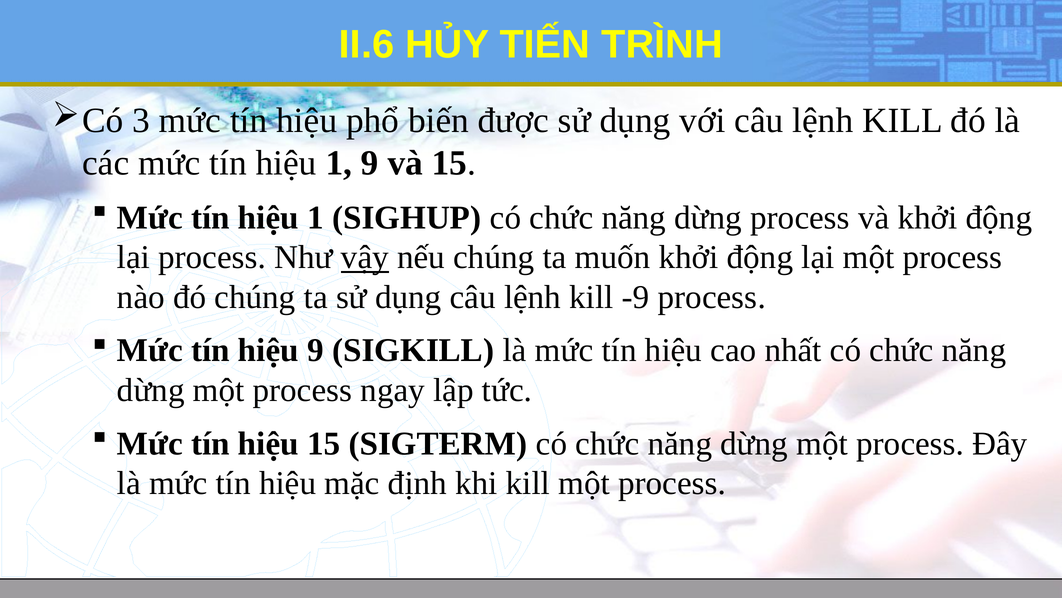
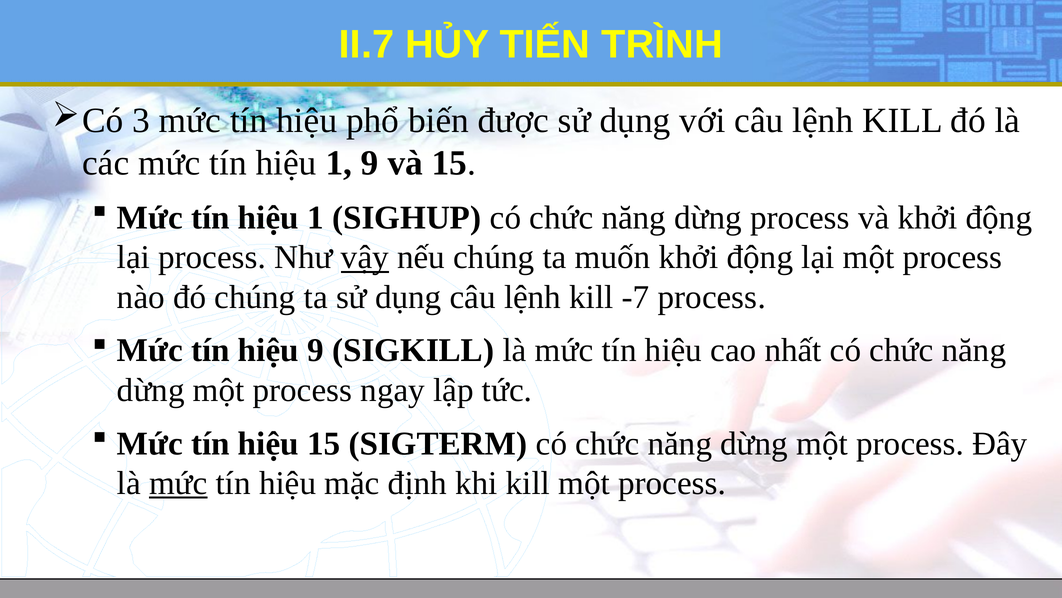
II.6: II.6 -> II.7 (367, 45)
-9: -9 -> -7 (636, 297)
mức underline: none -> present (178, 483)
